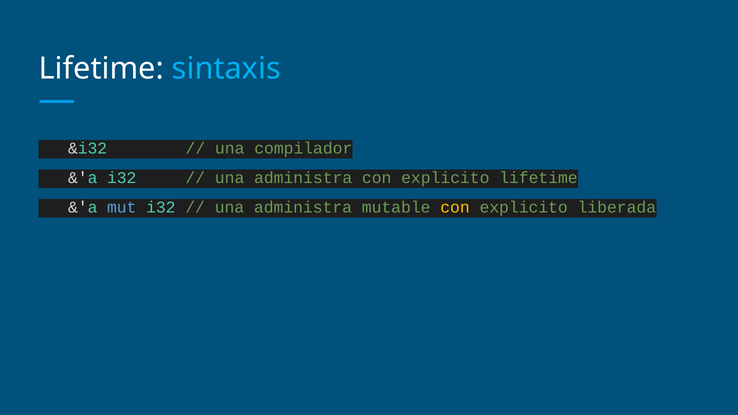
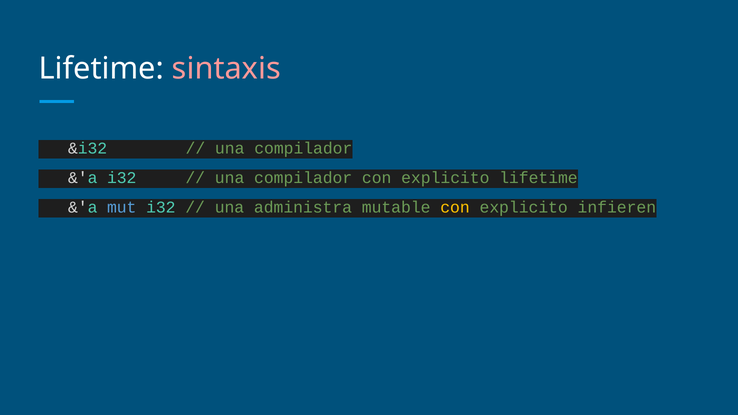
sintaxis colour: light blue -> pink (226, 69)
administra: administra -> compilador (303, 178)
liberada: liberada -> infieren (617, 207)
